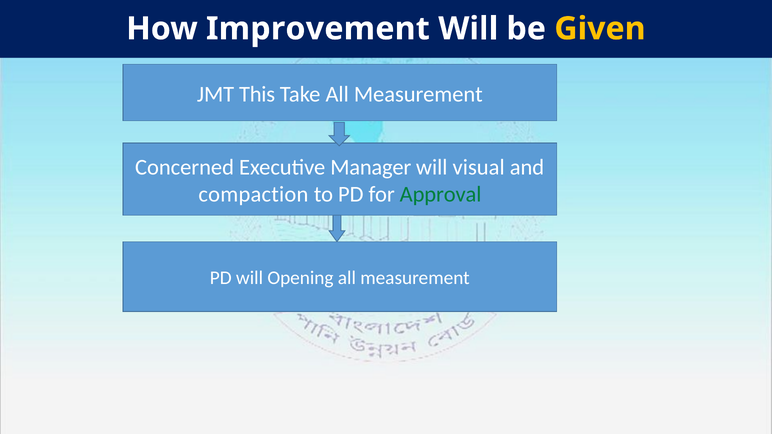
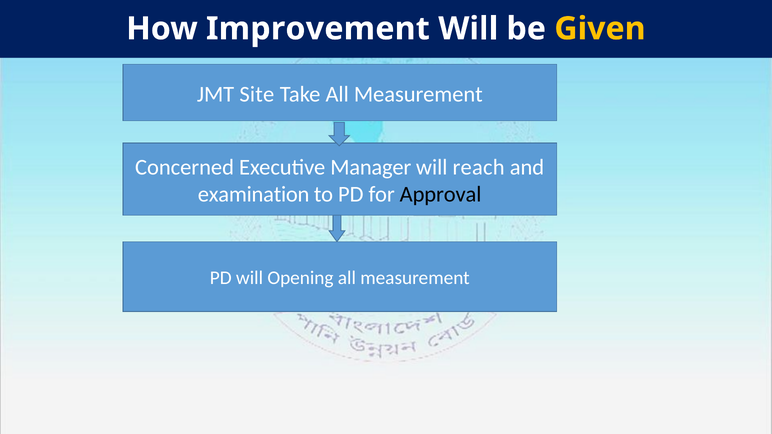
This: This -> Site (257, 94)
visual: visual -> reach (479, 167)
compaction: compaction -> examination (254, 194)
Approval colour: green -> black (441, 194)
